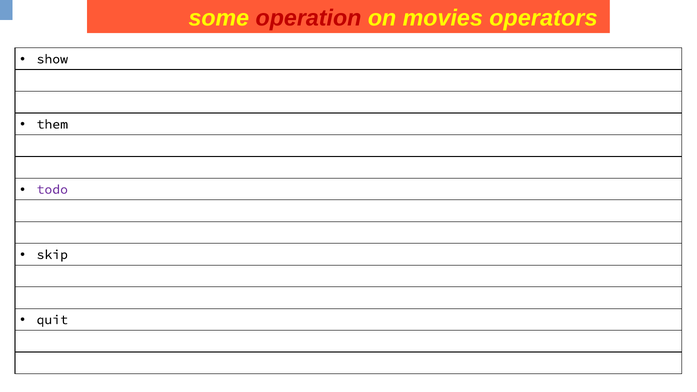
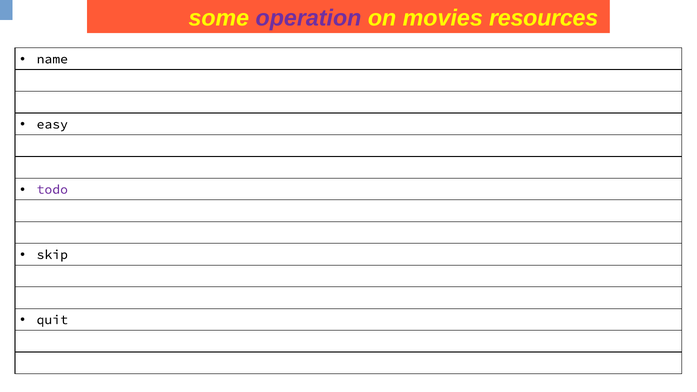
operation colour: red -> purple (309, 18)
operators: operators -> resources (544, 18)
show: show -> name (52, 59)
them: them -> easy (52, 124)
